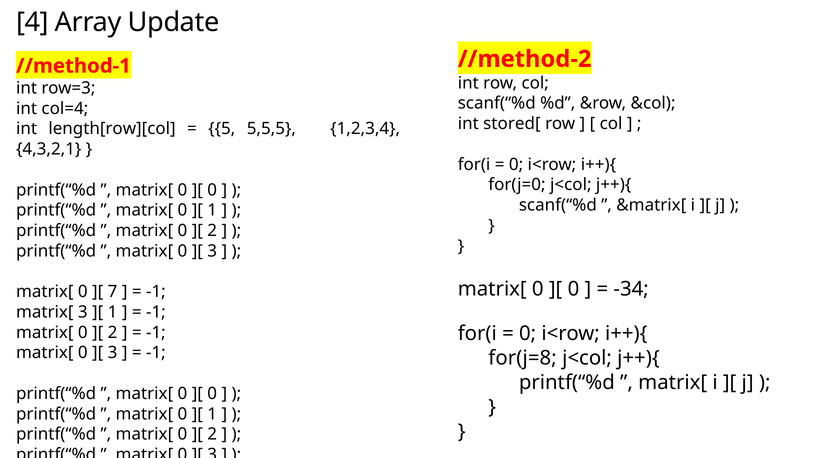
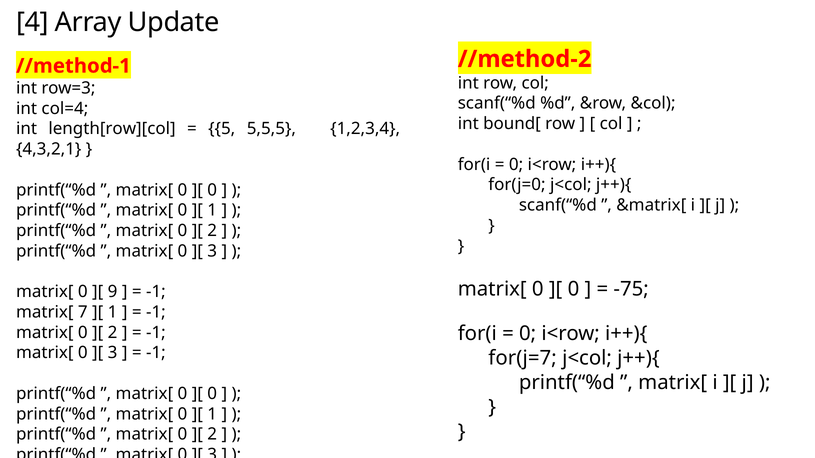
stored[: stored[ -> bound[ (512, 124)
-34: -34 -> -75 (631, 289)
7: 7 -> 9 (113, 292)
matrix[ 3: 3 -> 7 (83, 312)
for(j=8: for(j=8 -> for(j=7 (523, 358)
